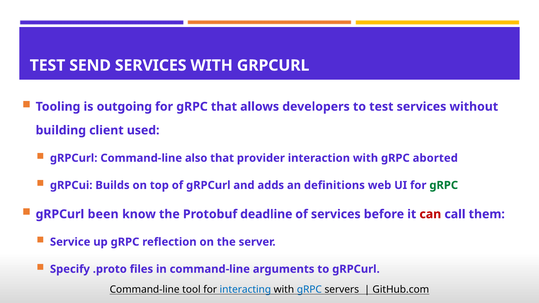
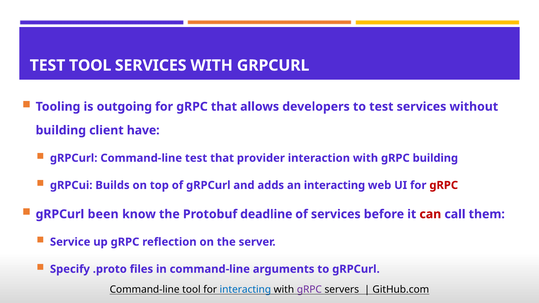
TEST SEND: SEND -> TOOL (90, 65)
used: used -> have (143, 130)
Command-line also: also -> test (196, 158)
gRPC aborted: aborted -> building (435, 158)
an definitions: definitions -> interacting (334, 185)
gRPC colour: green -> red (444, 185)
gRPC colour: blue -> purple (309, 290)
